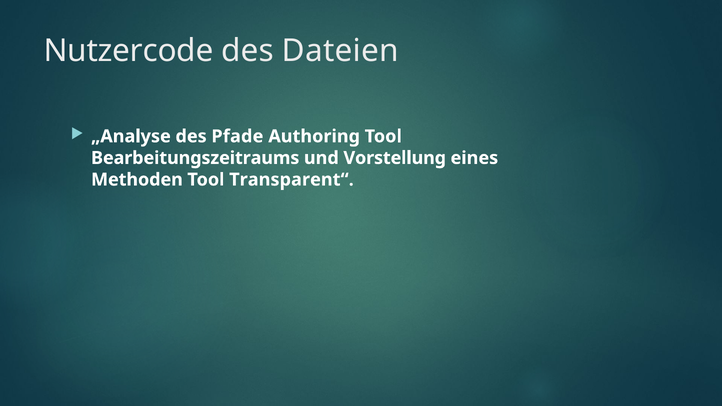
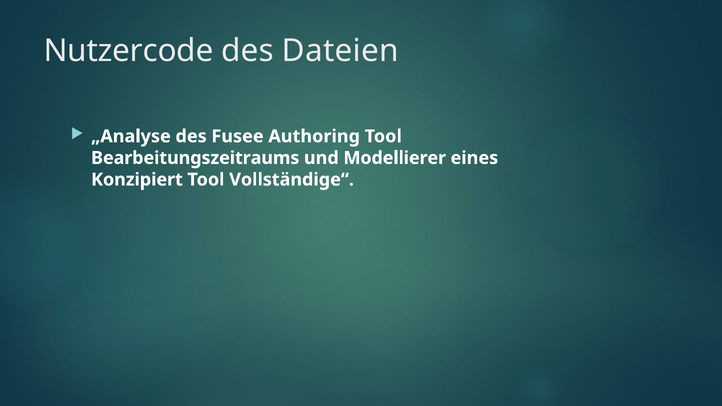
Pfade: Pfade -> Fusee (238, 136)
Vorstellung: Vorstellung -> Modellierer (395, 158)
Methoden: Methoden -> Konzipiert (137, 180)
Transparent“: Transparent“ -> Vollständige“ (292, 180)
